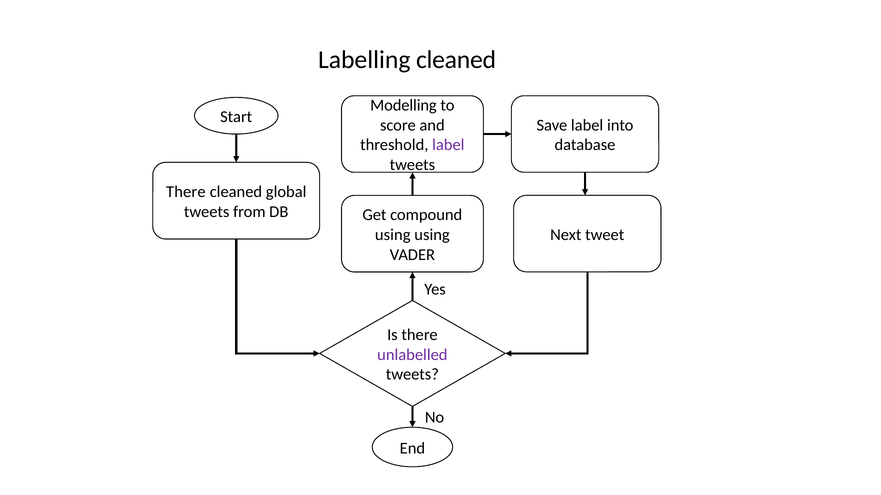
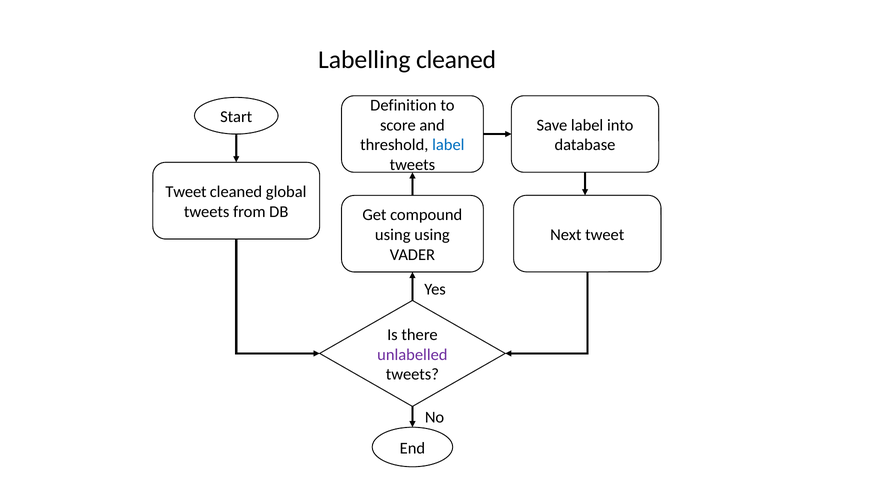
Modelling: Modelling -> Definition (403, 106)
label colour: purple -> blue (448, 145)
There: There -> Tweet (186, 192)
